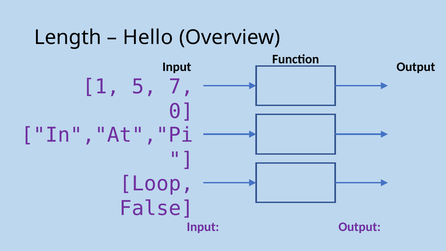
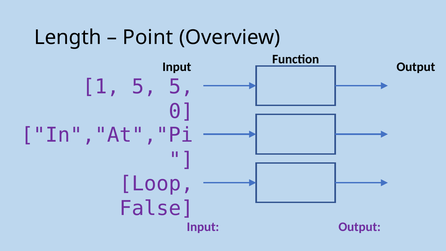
Hello: Hello -> Point (148, 37)
5 7: 7 -> 5 (181, 87)
